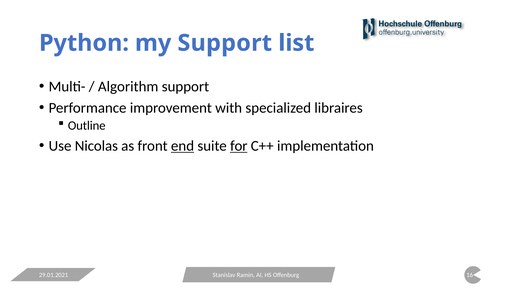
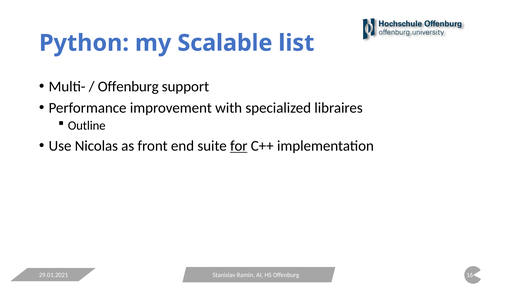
my Support: Support -> Scalable (225, 43)
Algorithm: Algorithm -> Offenburg (128, 87)
end underline: present -> none (183, 146)
